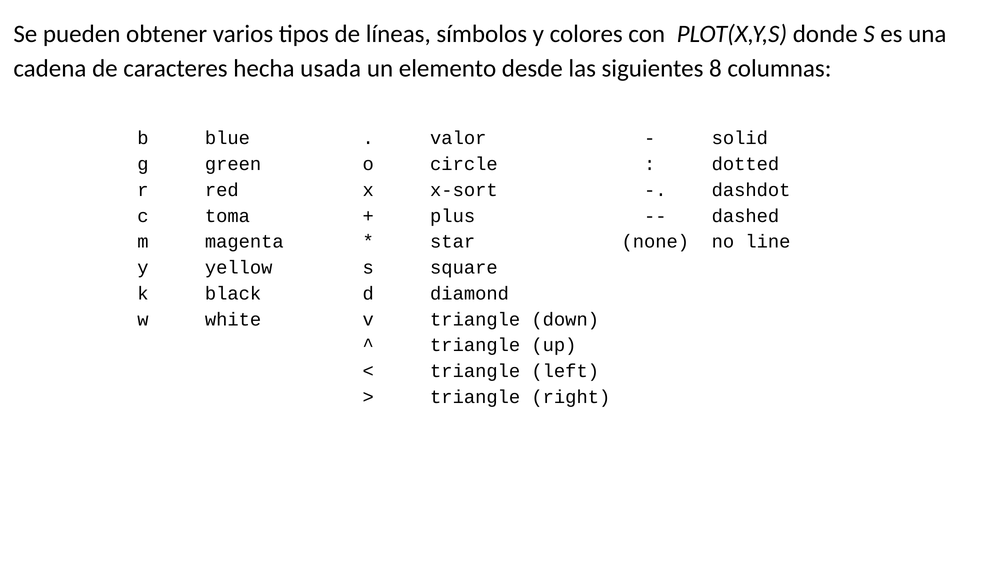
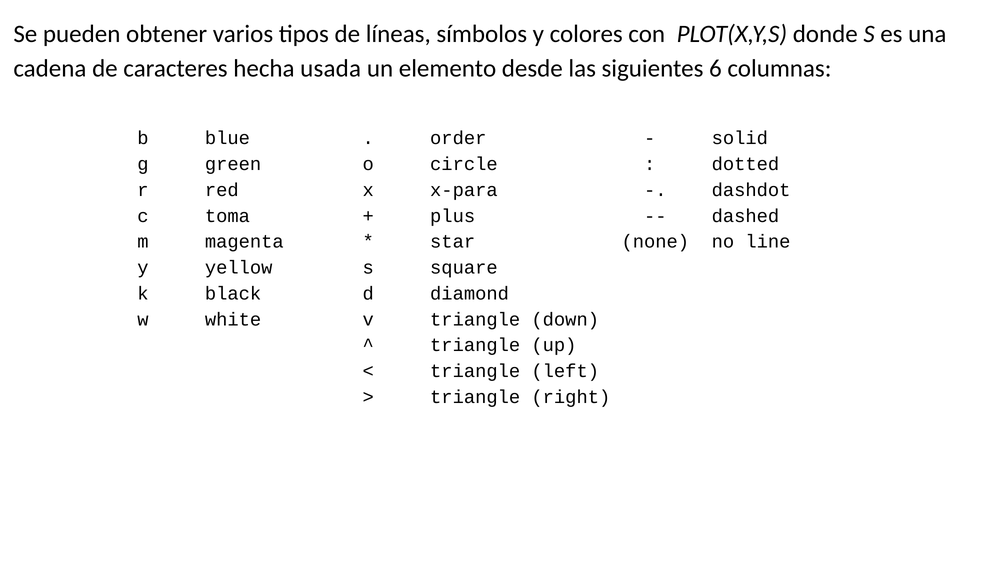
8: 8 -> 6 (715, 69)
valor: valor -> order (458, 138)
x-sort: x-sort -> x-para (464, 190)
